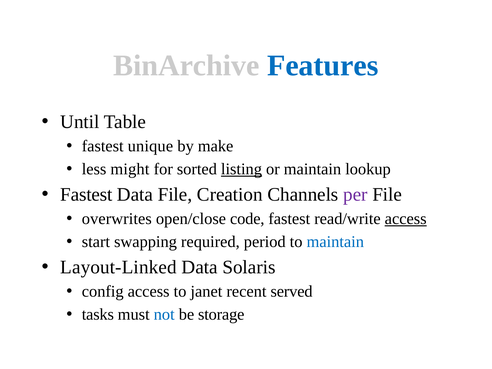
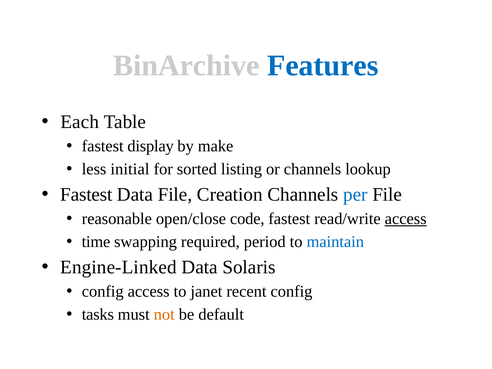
Until: Until -> Each (80, 122)
unique: unique -> display (151, 146)
might: might -> initial (130, 169)
listing underline: present -> none (241, 169)
or maintain: maintain -> channels (312, 169)
per colour: purple -> blue (355, 194)
overwrites: overwrites -> reasonable (117, 219)
start: start -> time (96, 242)
Layout-Linked: Layout-Linked -> Engine-Linked (119, 267)
recent served: served -> config (291, 292)
not colour: blue -> orange (164, 315)
storage: storage -> default (221, 315)
